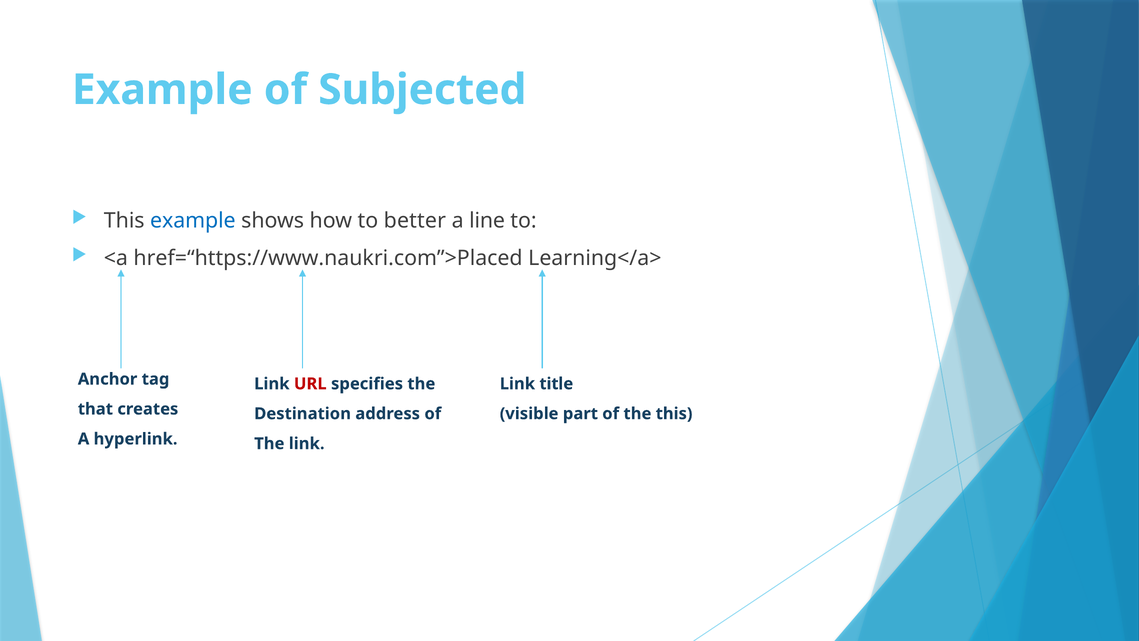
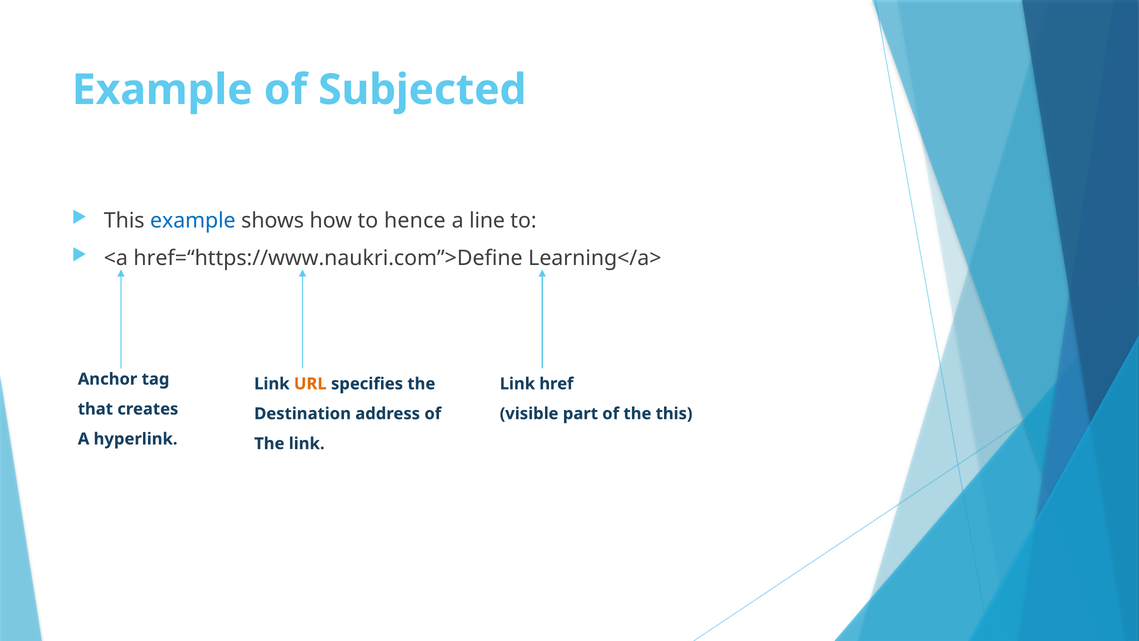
better: better -> hence (415, 220)
href=“https://www.naukri.com”>Placed: href=“https://www.naukri.com”>Placed -> href=“https://www.naukri.com”>Define (328, 258)
URL colour: red -> orange (310, 384)
title: title -> href (556, 384)
